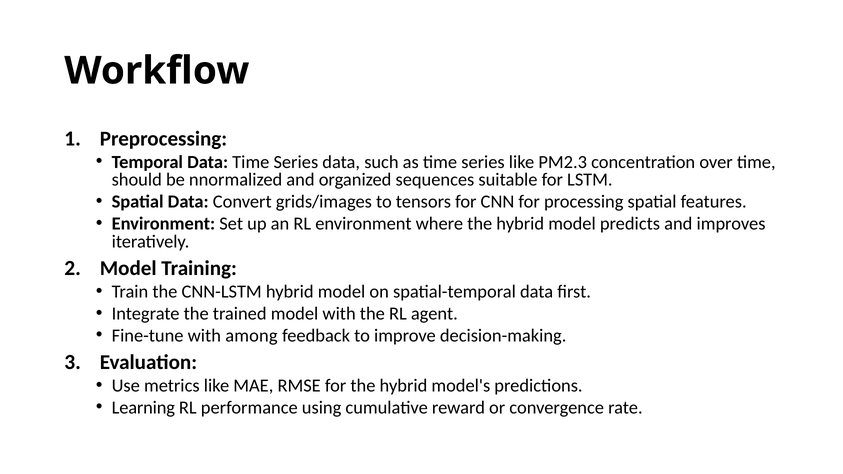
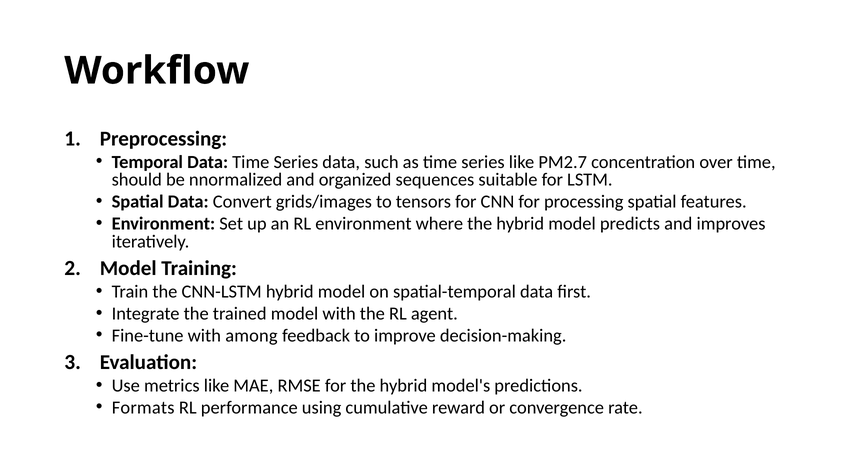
PM2.3: PM2.3 -> PM2.7 (563, 162)
Learning: Learning -> Formats (143, 408)
